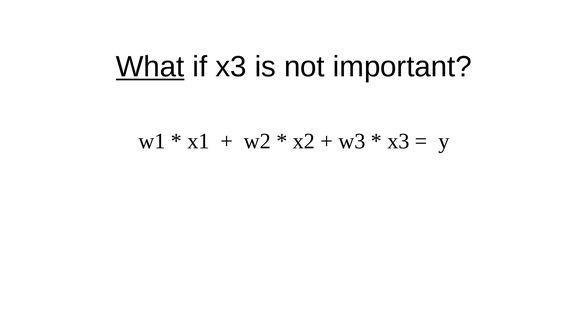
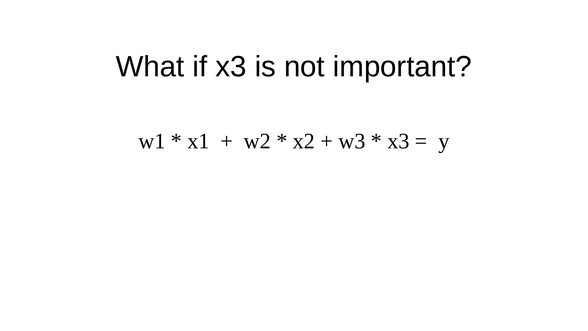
What underline: present -> none (150, 67)
